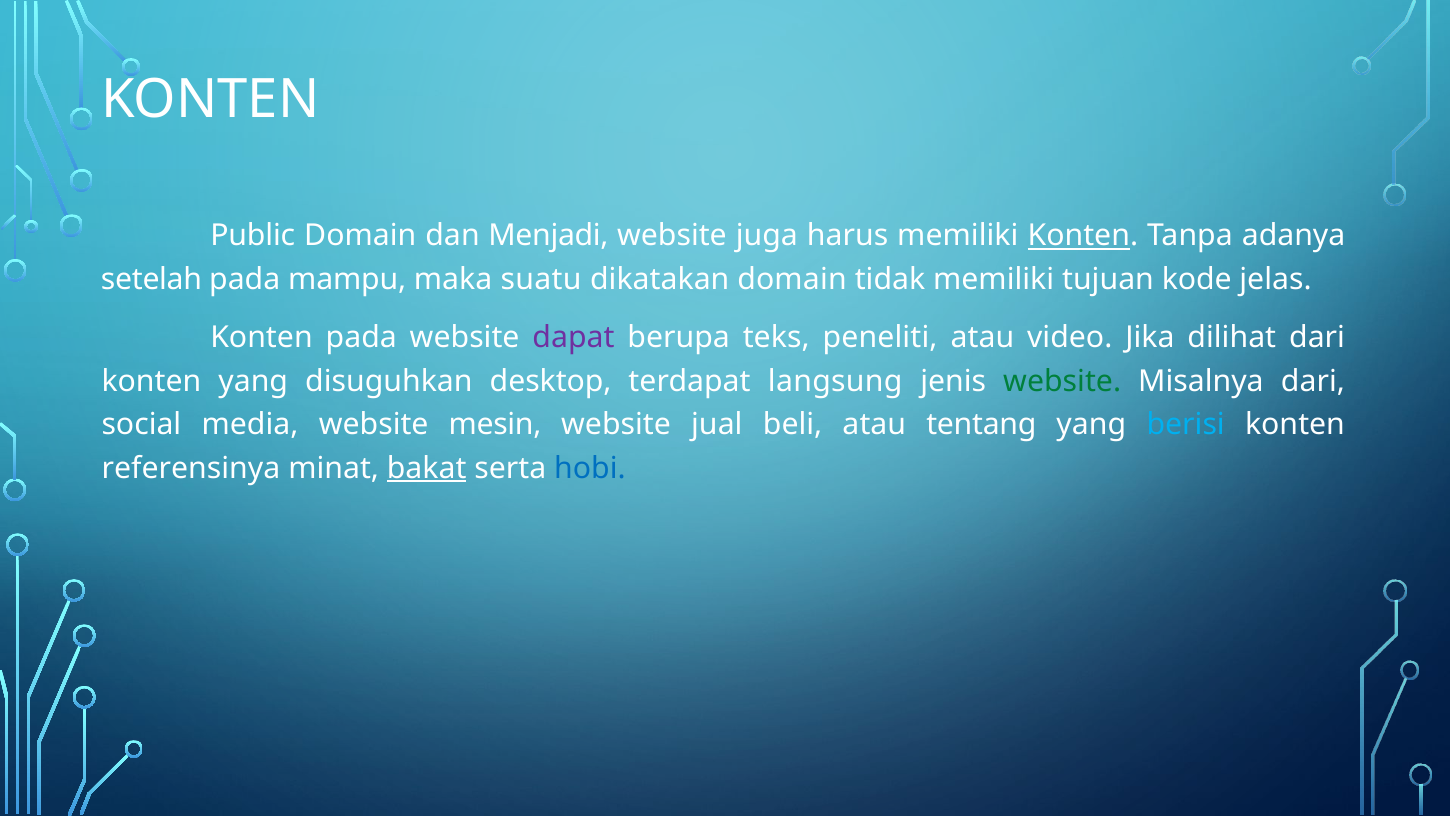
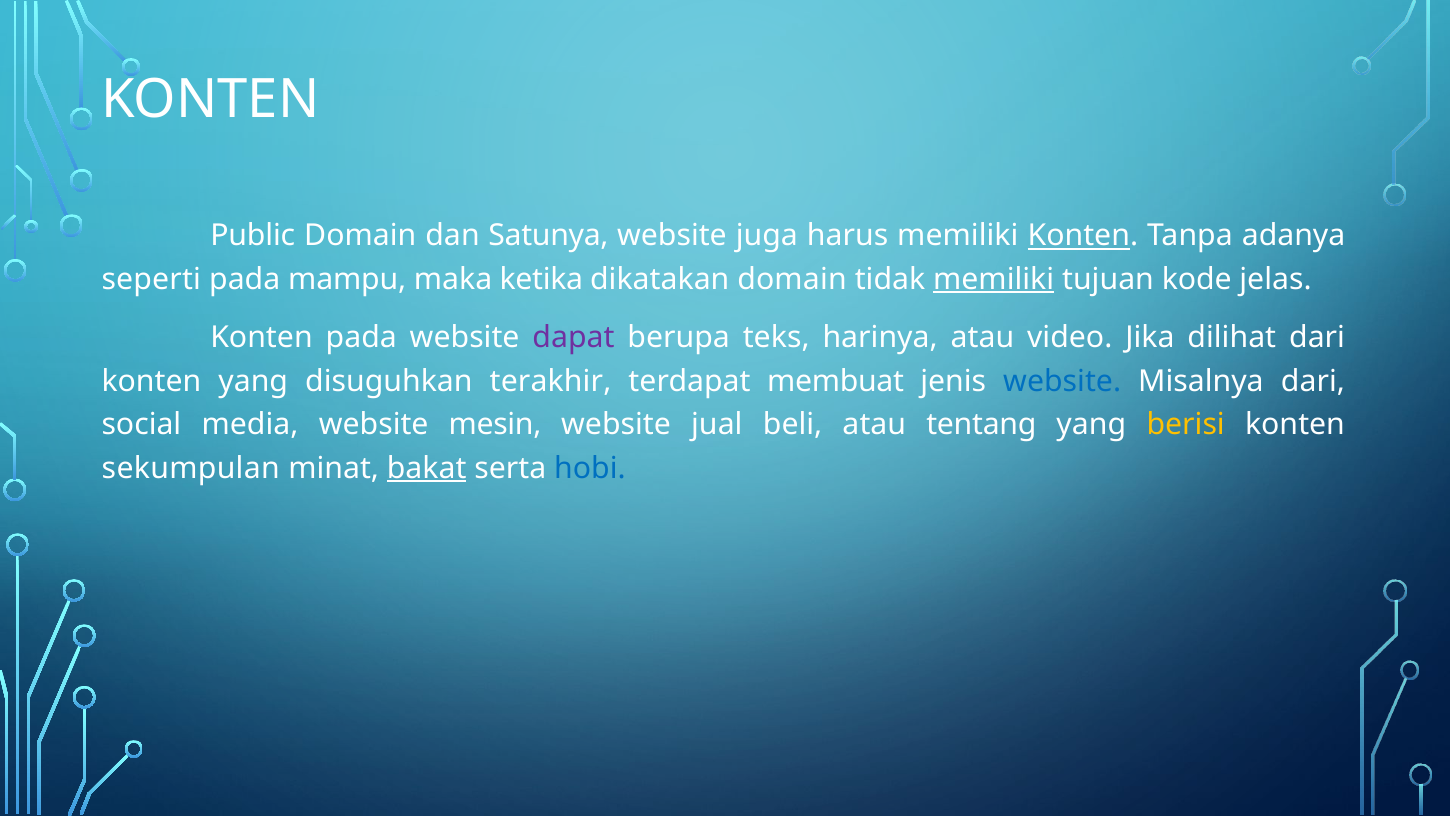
Menjadi: Menjadi -> Satunya (548, 235)
setelah: setelah -> seperti (151, 279)
suatu: suatu -> ketika (541, 279)
memiliki underline: none -> present (994, 279)
peneliti: peneliti -> harinya (880, 338)
desktop: desktop -> terakhir (551, 381)
langsung: langsung -> membuat (836, 381)
website colour: green -> blue (1062, 381)
berisi colour: light blue -> yellow (1186, 425)
referensinya: referensinya -> sekumpulan (191, 468)
